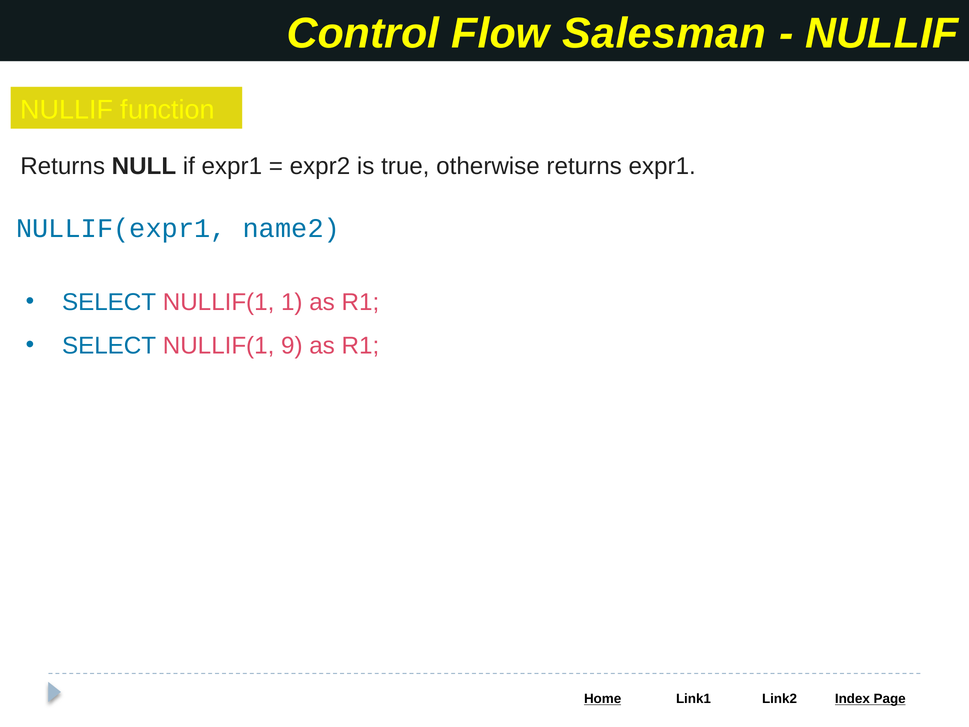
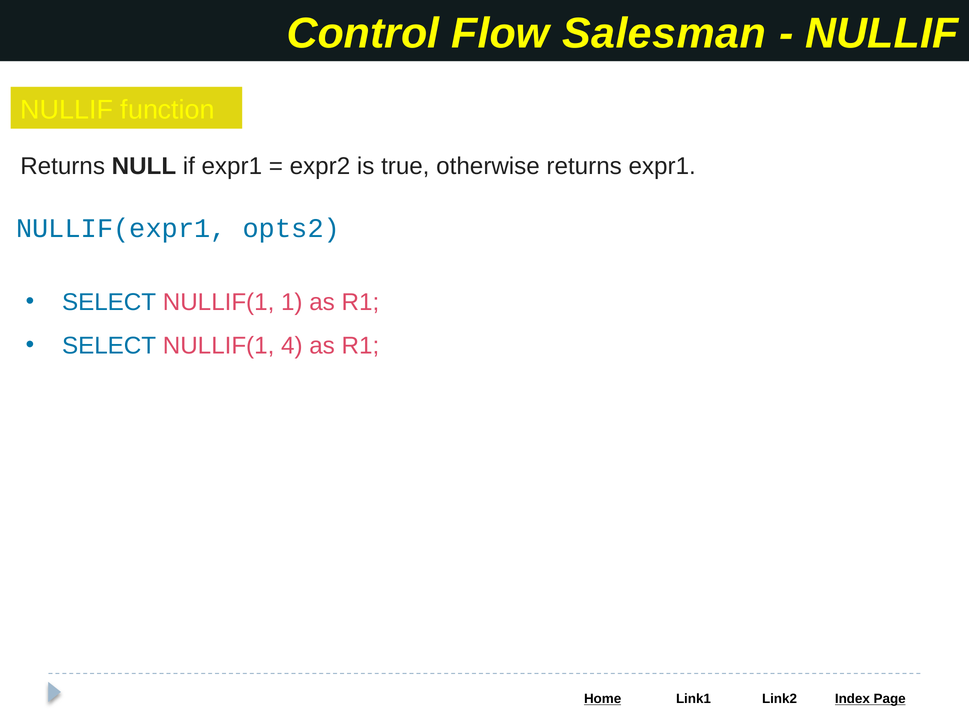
name2: name2 -> opts2 (291, 228)
9: 9 -> 4 (292, 346)
